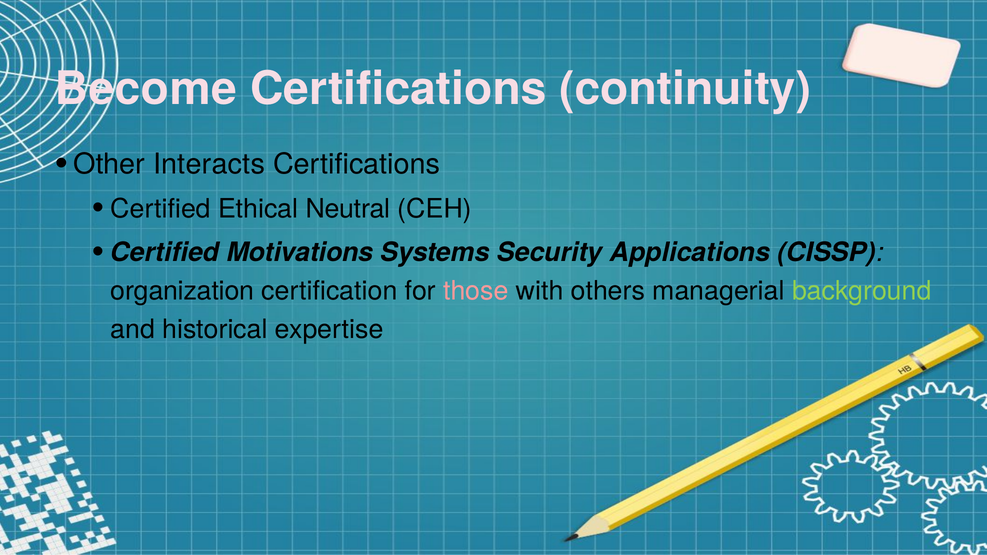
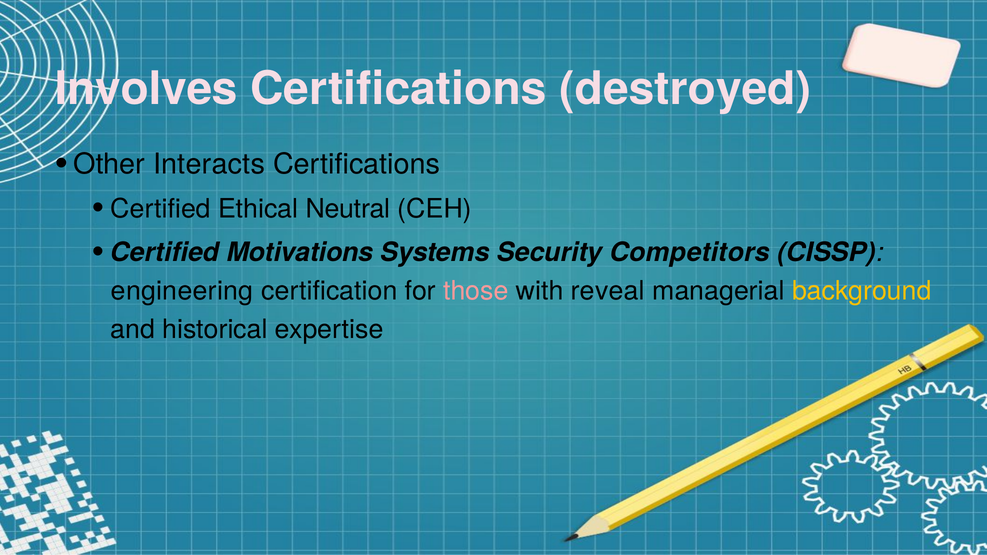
Become: Become -> Involves (146, 89)
continuity: continuity -> destroyed (685, 89)
Applications: Applications -> Competitors (690, 253)
organization: organization -> engineering (182, 291)
others: others -> reveal (608, 291)
background colour: light green -> yellow (862, 291)
